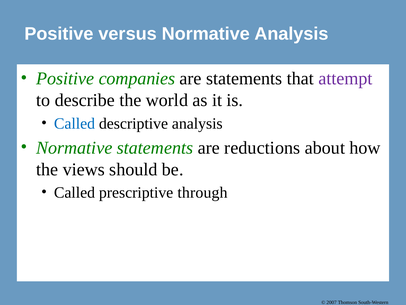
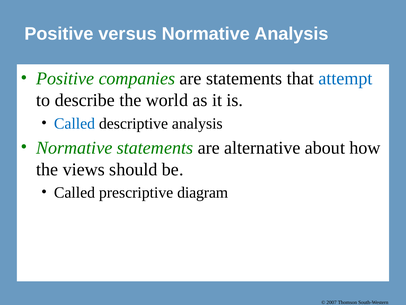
attempt colour: purple -> blue (345, 78)
reductions: reductions -> alternative (262, 147)
through: through -> diagram (203, 192)
